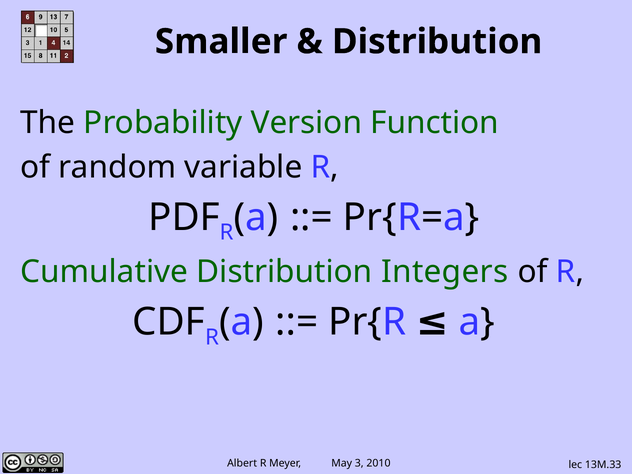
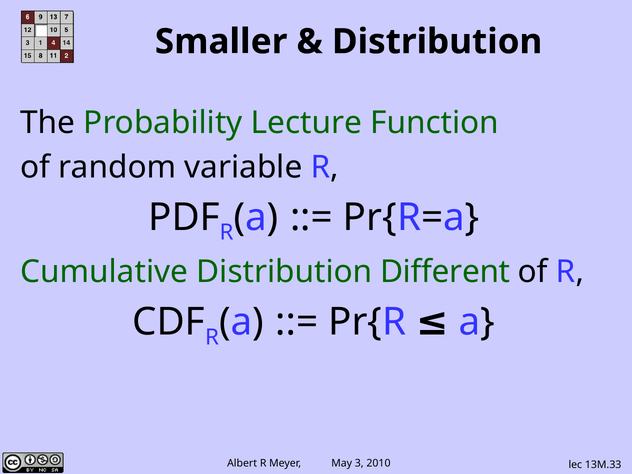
Version: Version -> Lecture (306, 123)
Integers: Integers -> Different (445, 272)
